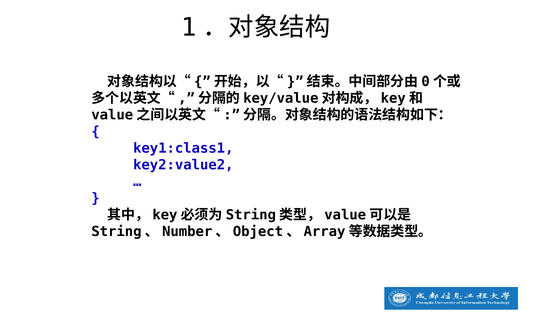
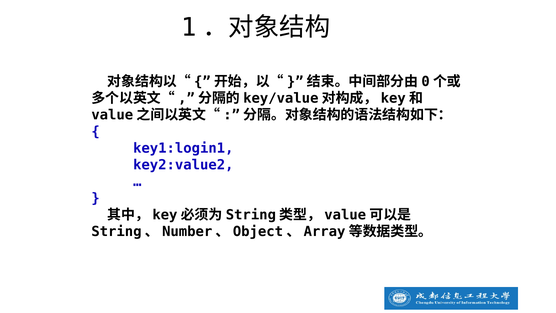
key1:class1: key1:class1 -> key1:login1 (183, 148)
